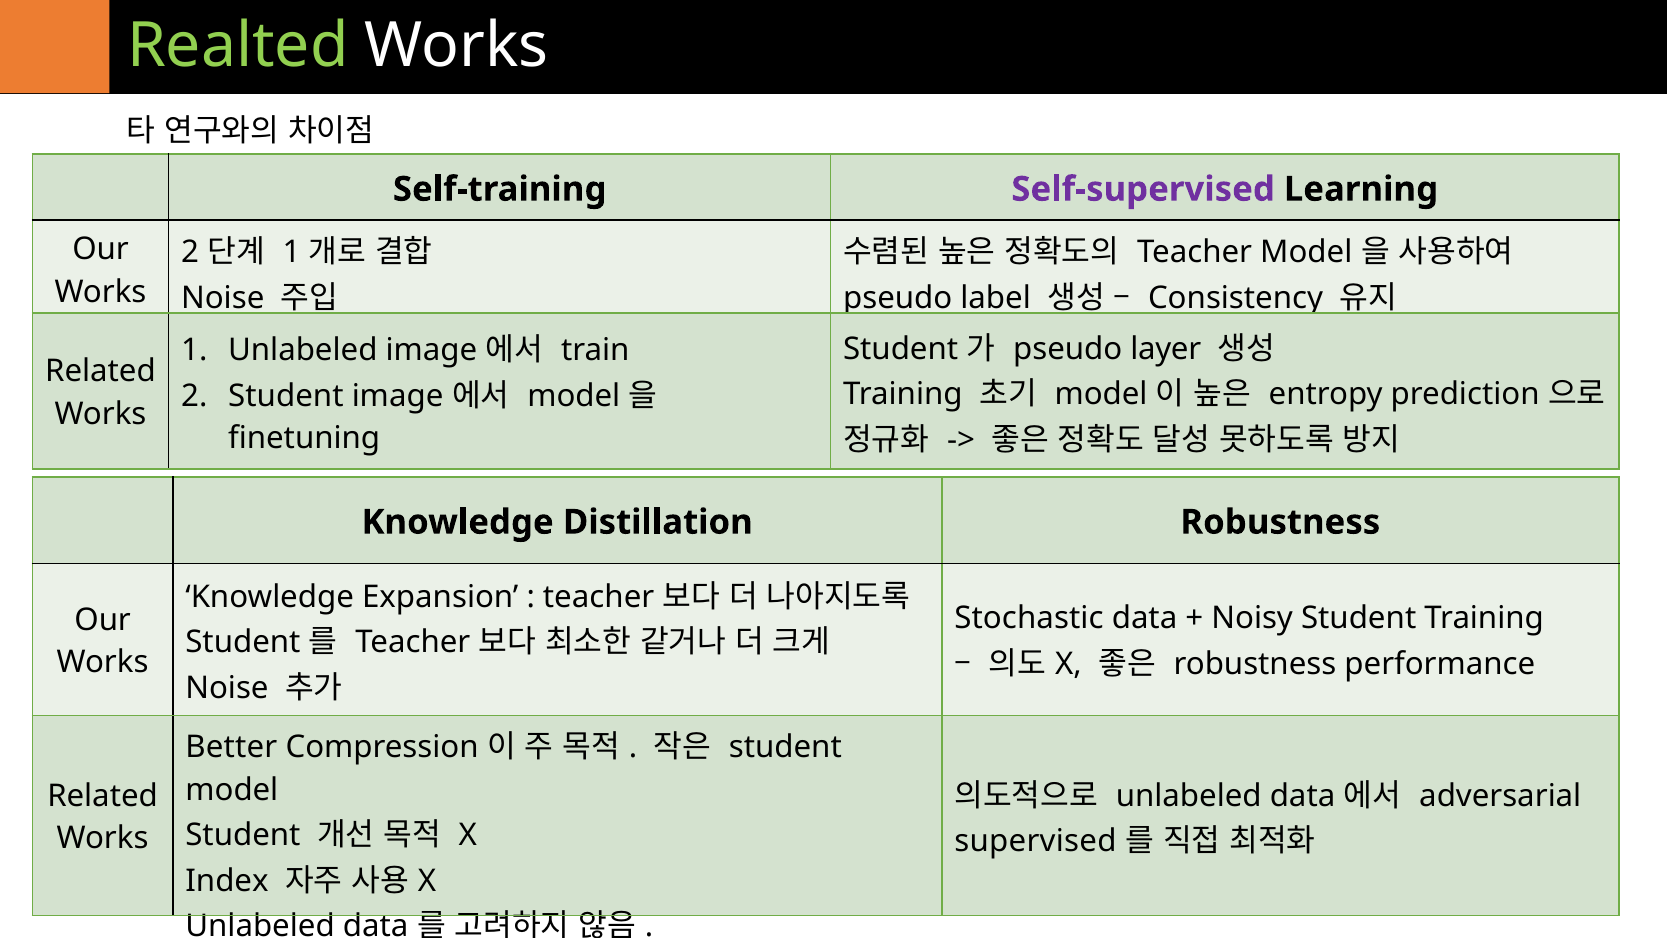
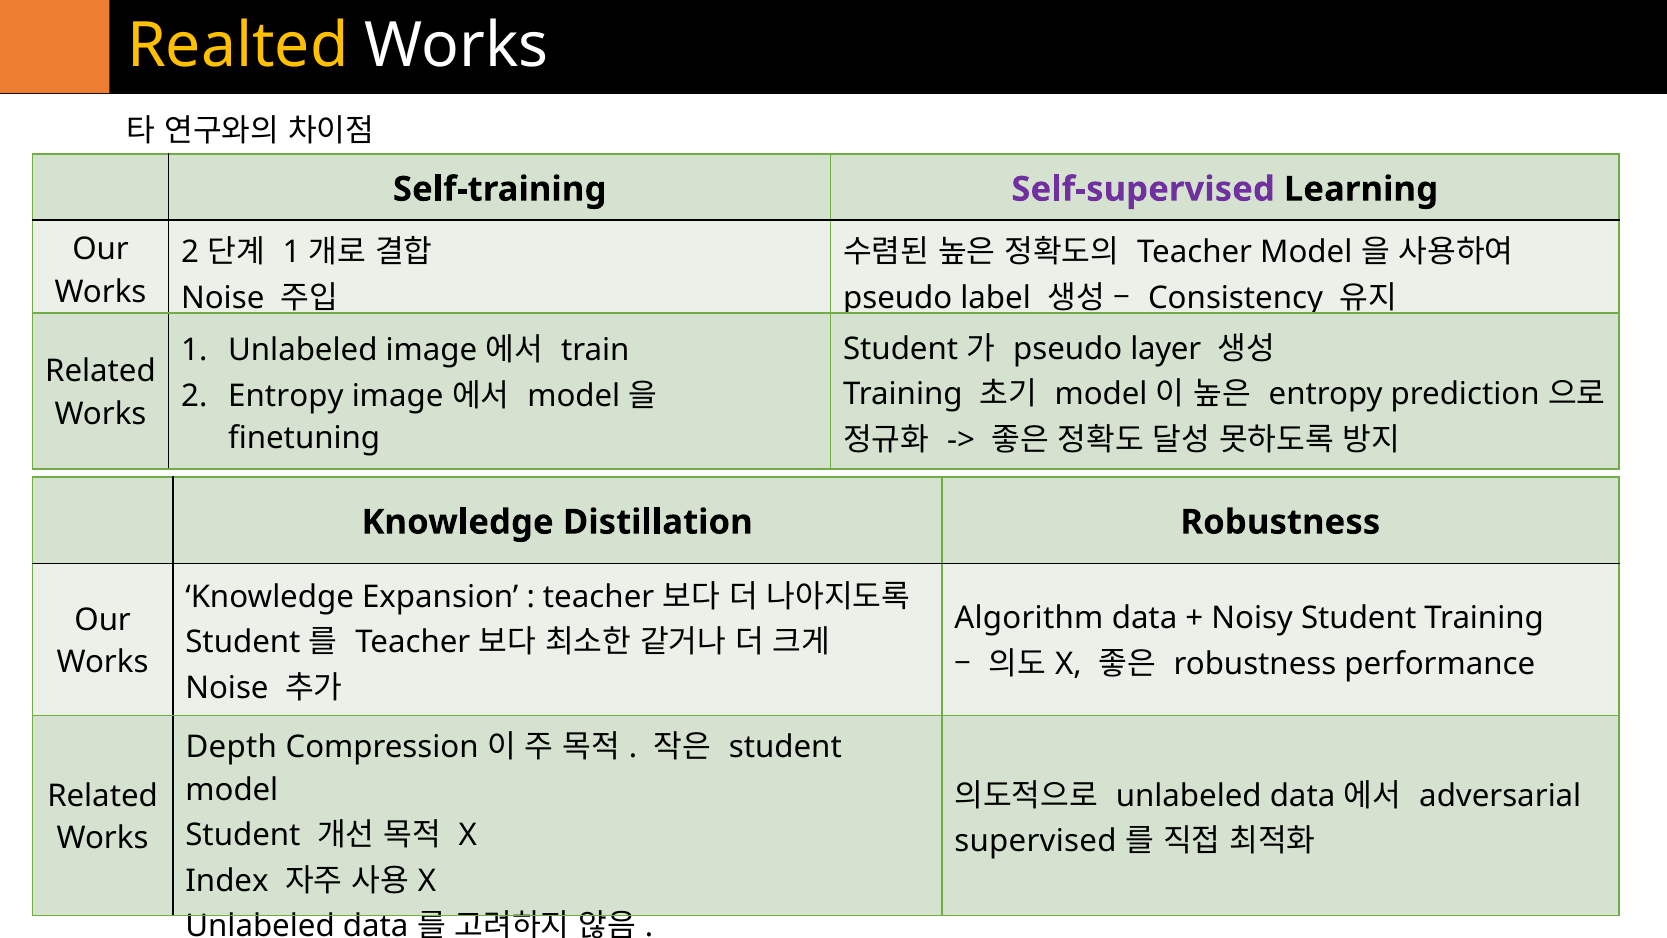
Realted colour: light green -> yellow (238, 46)
Student: Student -> Entropy (286, 396)
Stochastic: Stochastic -> Algorithm (1029, 618)
Better: Better -> Depth (231, 747)
